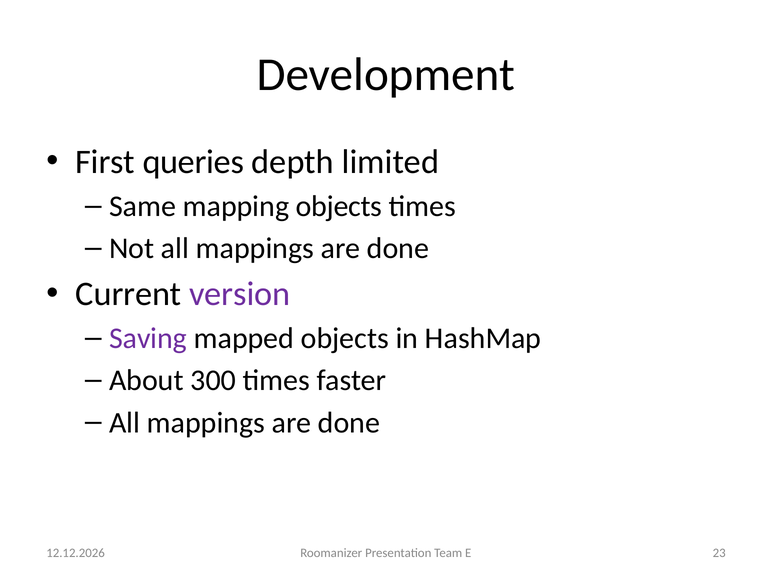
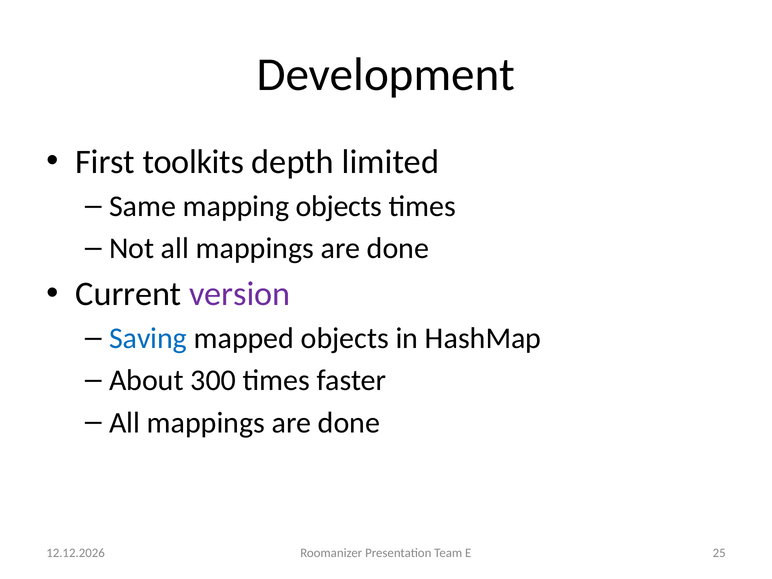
queries: queries -> toolkits (193, 162)
Saving colour: purple -> blue (148, 338)
23: 23 -> 25 (719, 553)
